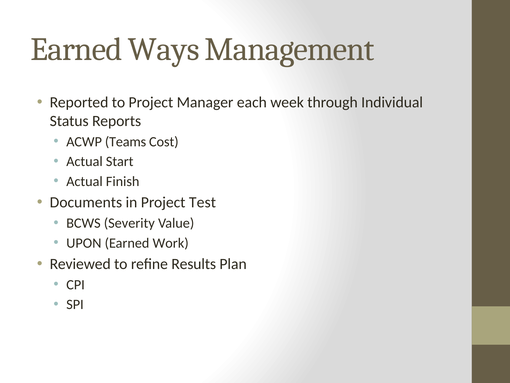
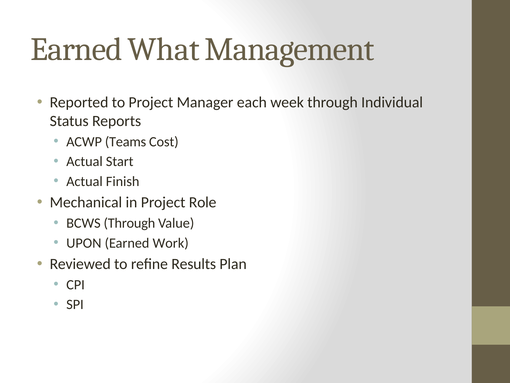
Ways: Ways -> What (164, 49)
Documents: Documents -> Mechanical (86, 202)
Test: Test -> Role (203, 202)
BCWS Severity: Severity -> Through (129, 223)
